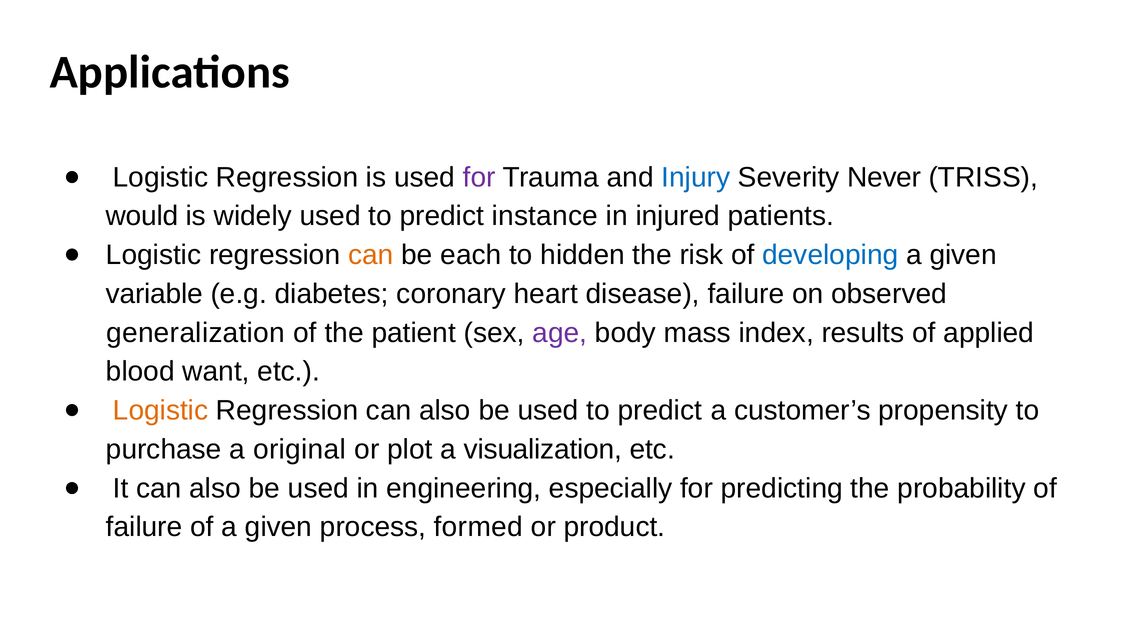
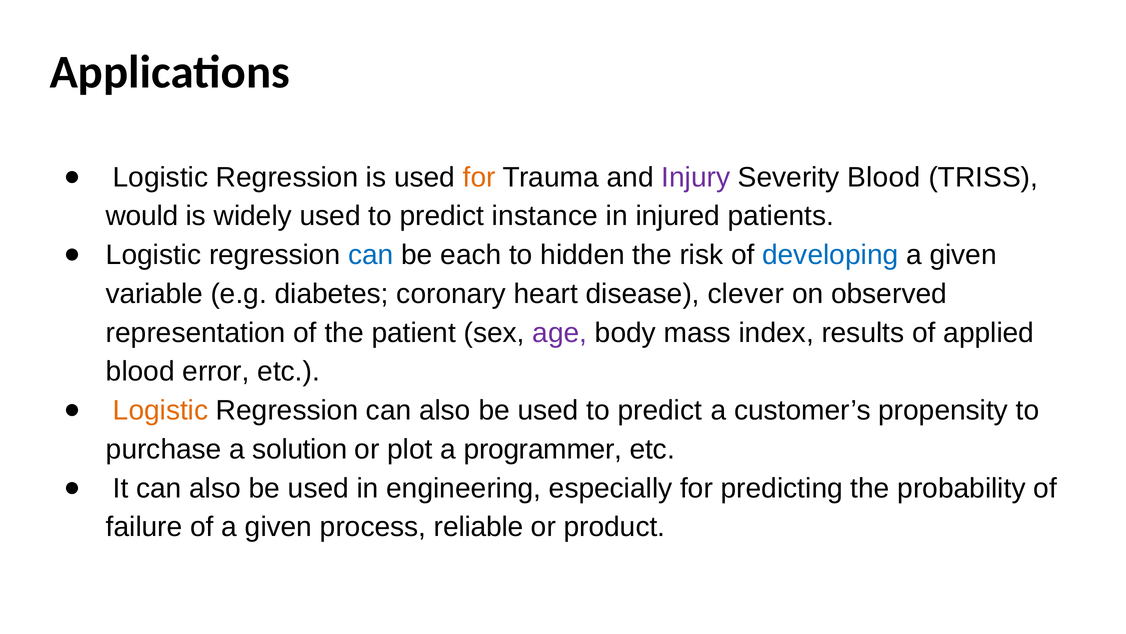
for colour: purple -> orange (479, 177)
Injury colour: blue -> purple (696, 177)
Severity Never: Never -> Blood (884, 177)
can colour: orange -> blue (371, 255)
disease failure: failure -> clever (746, 294)
generalization: generalization -> representation (196, 332)
want: want -> error (216, 371)
original: original -> solution (300, 449)
visualization: visualization -> programmer (543, 449)
formed: formed -> reliable (479, 527)
